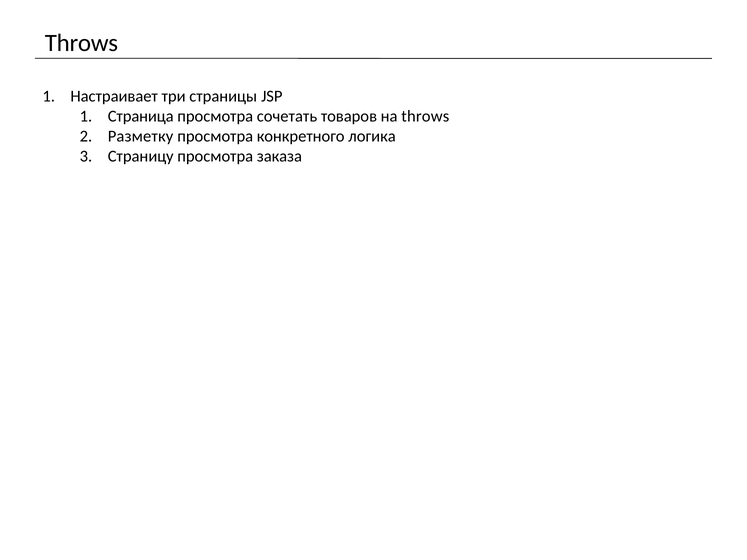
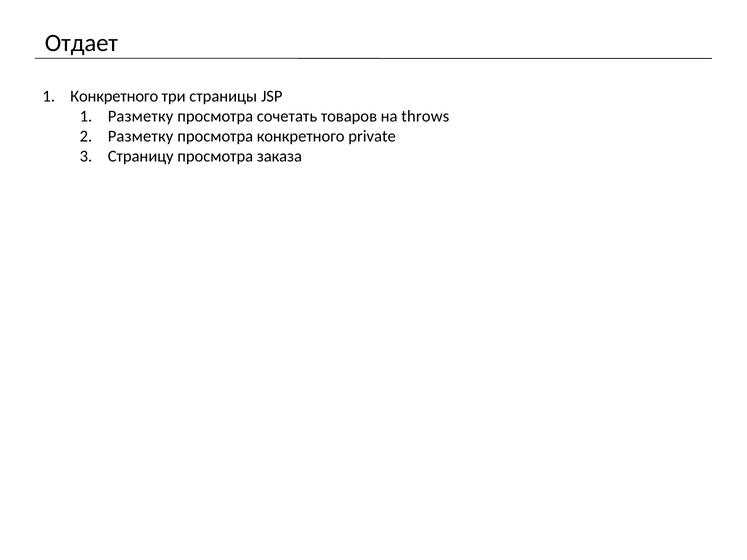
Throws: Throws -> Отдает (81, 43)
Настраивает: Настраивает -> Конкретного (114, 96)
Страница: Страница -> Разметку (141, 116)
логика: логика -> private (372, 136)
